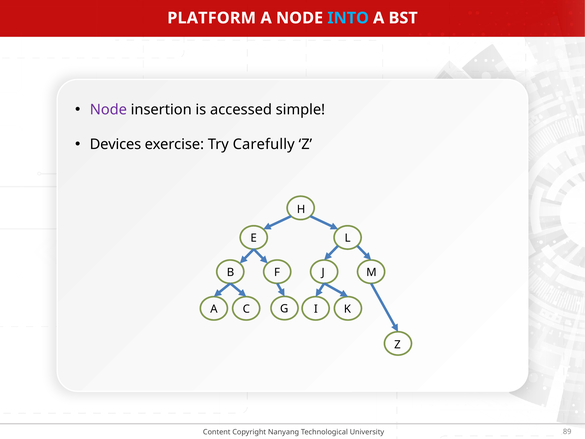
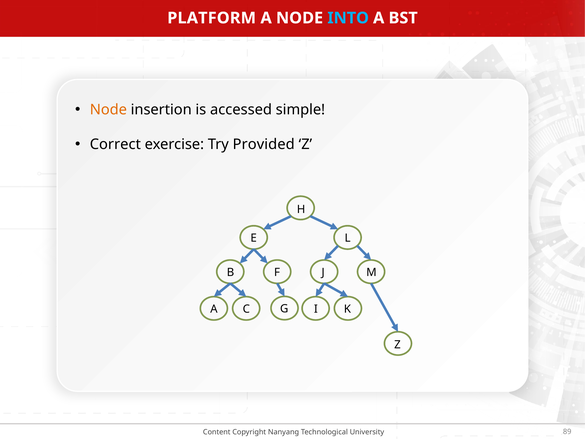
Node colour: purple -> orange (108, 110)
Devices: Devices -> Correct (115, 144)
Carefully: Carefully -> Provided (264, 144)
